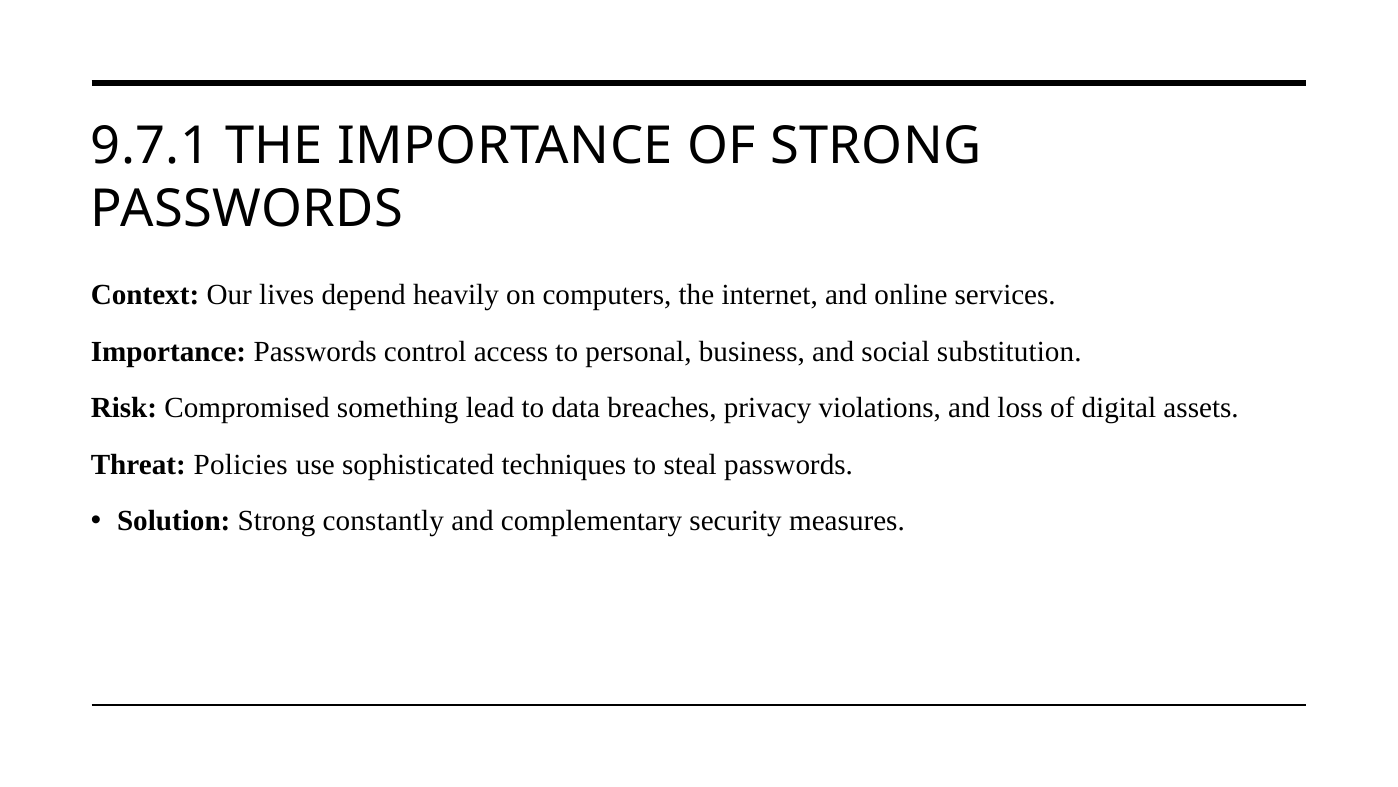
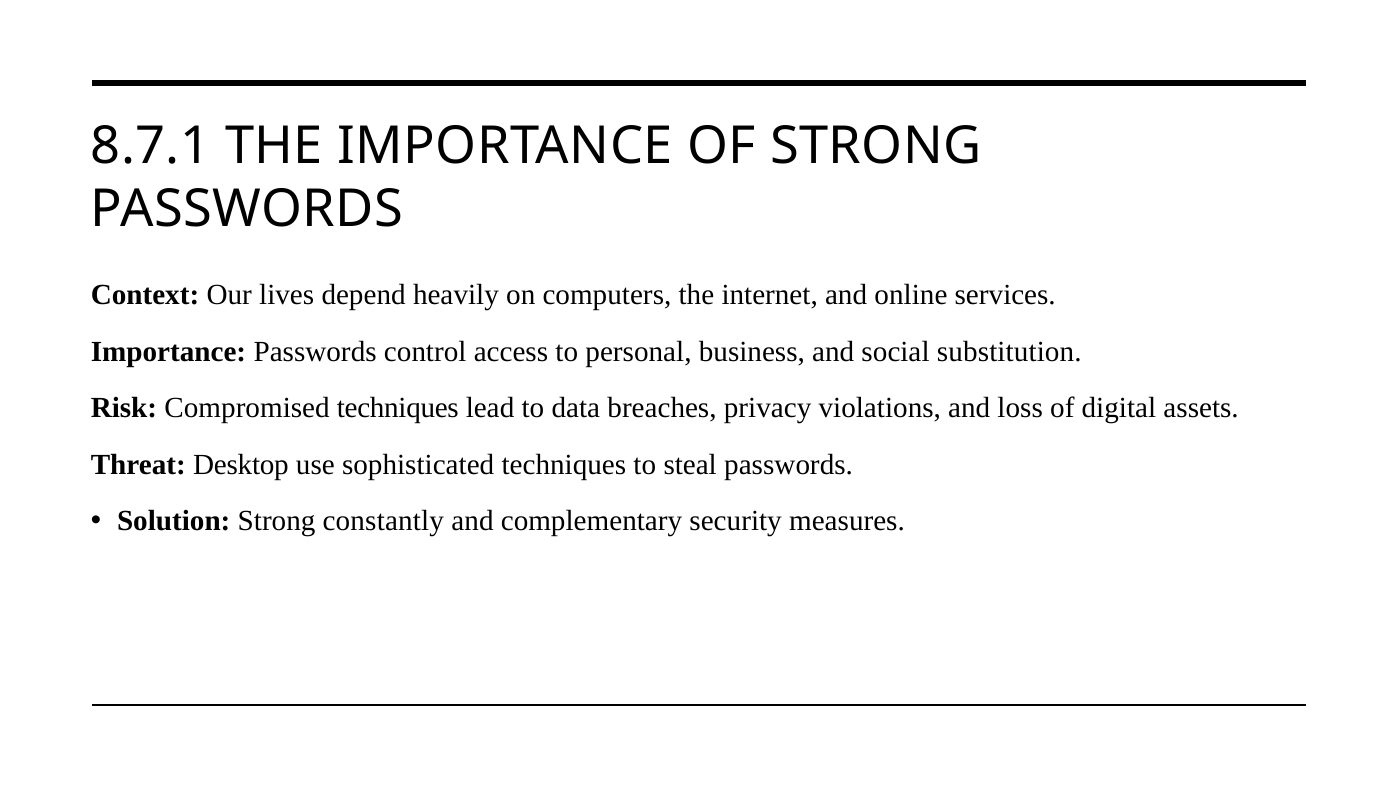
9.7.1: 9.7.1 -> 8.7.1 (151, 146)
Compromised something: something -> techniques (398, 408)
Policies: Policies -> Desktop (241, 464)
